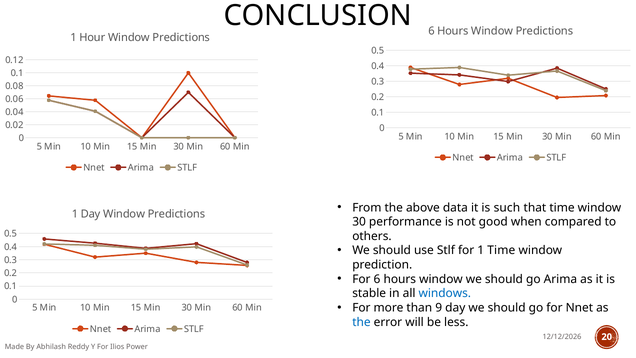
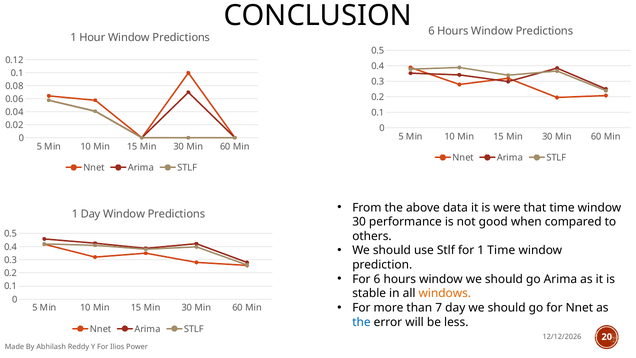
such: such -> were (507, 207)
windows colour: blue -> orange (445, 293)
9: 9 -> 7 (439, 308)
